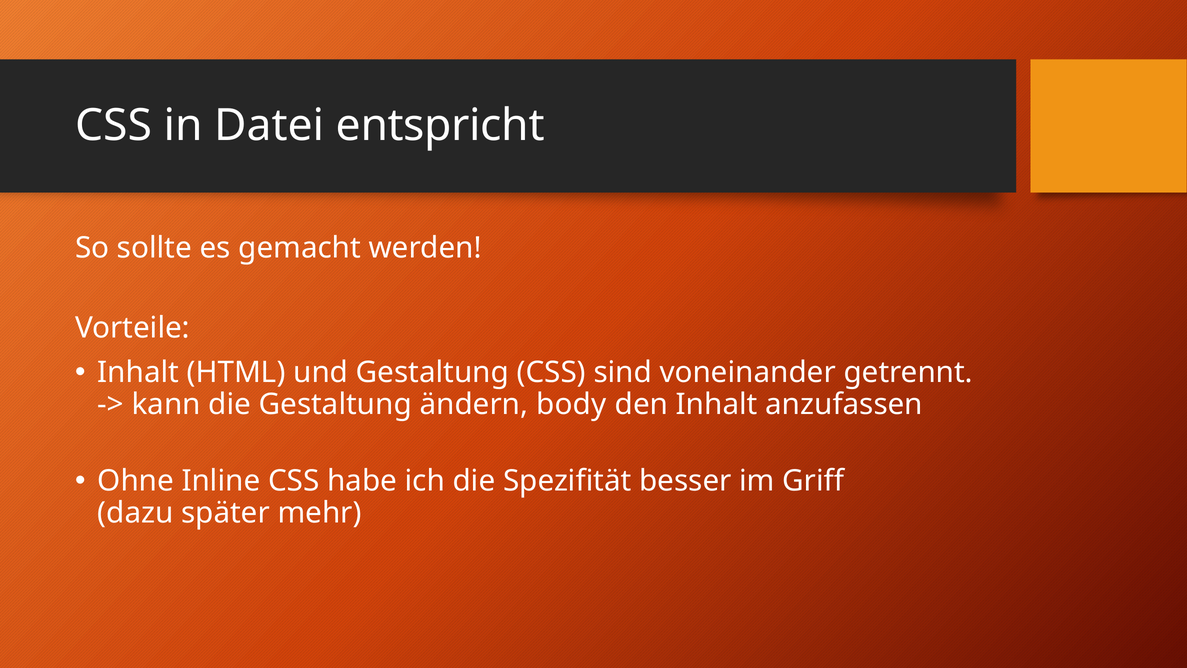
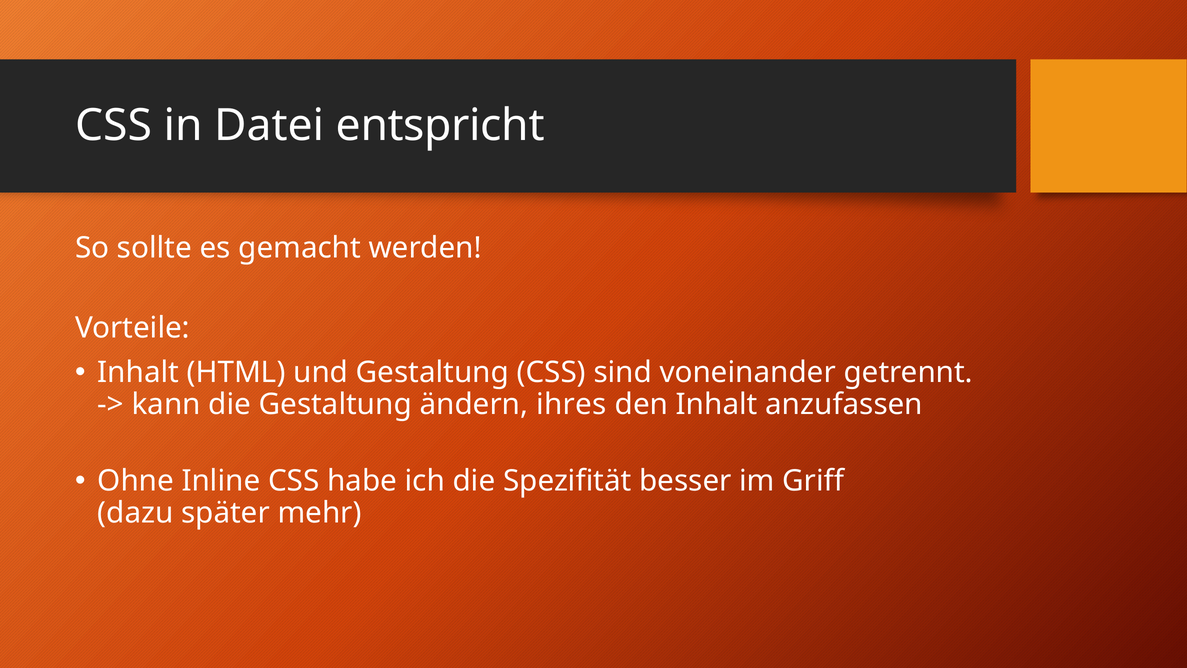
body: body -> ihres (571, 404)
